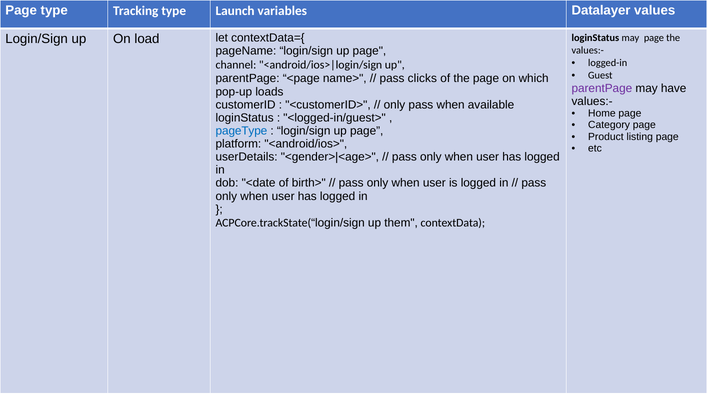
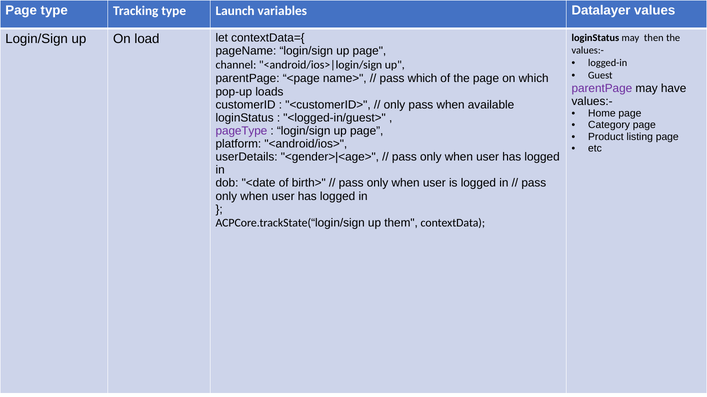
may page: page -> then (654, 38)
pass clicks: clicks -> which (422, 79)
pageType colour: blue -> purple (241, 131)
